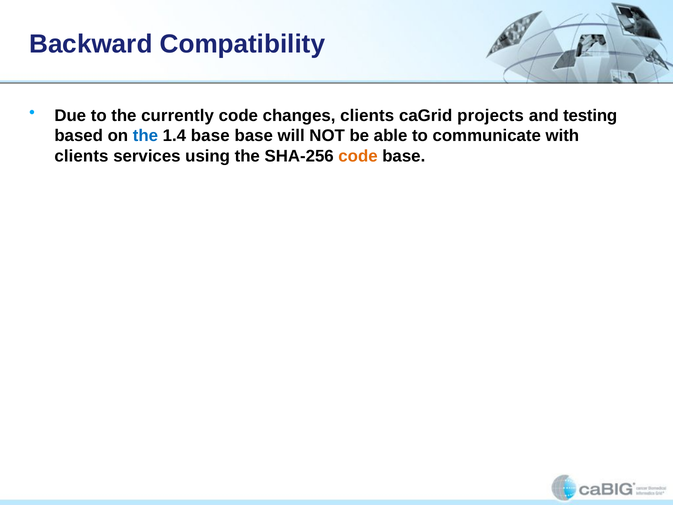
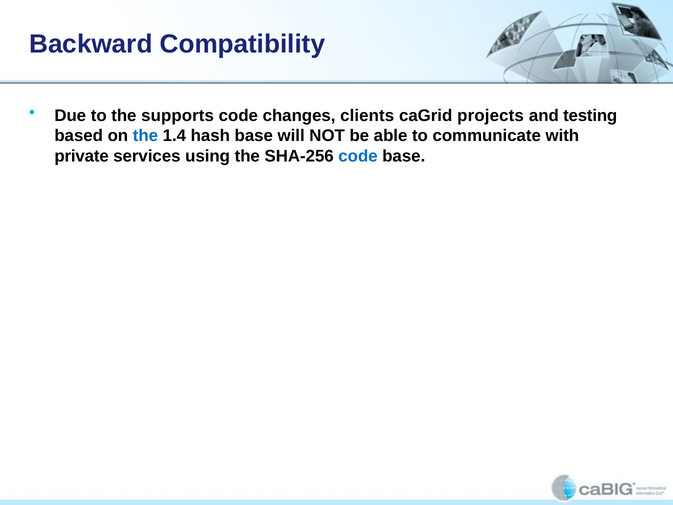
currently: currently -> supports (178, 116)
1.4 base: base -> hash (210, 136)
clients: clients -> private (82, 156)
code colour: orange -> blue (358, 156)
